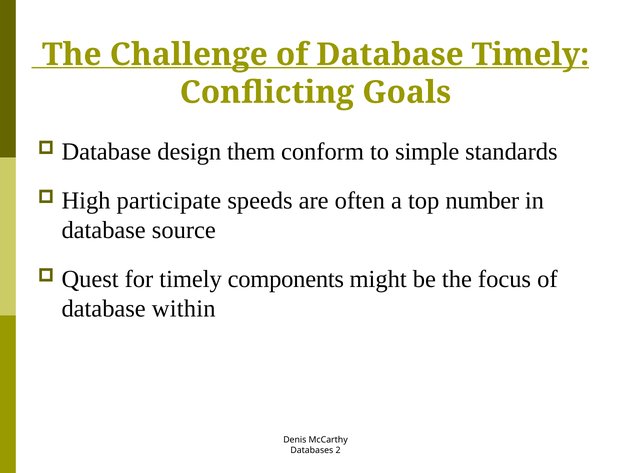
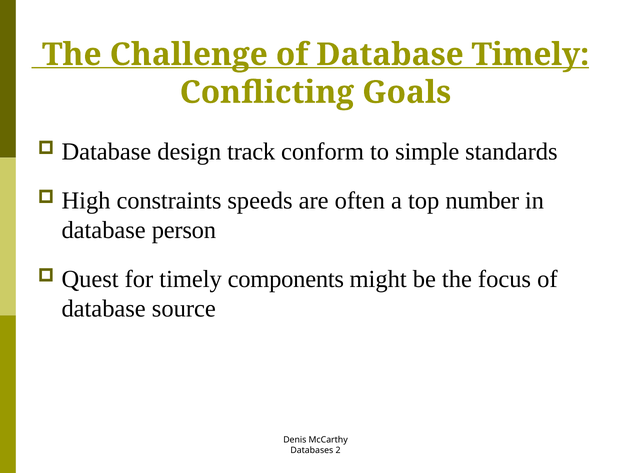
them: them -> track (251, 152)
participate: participate -> constraints (169, 201)
source: source -> person (184, 230)
within: within -> source (184, 309)
